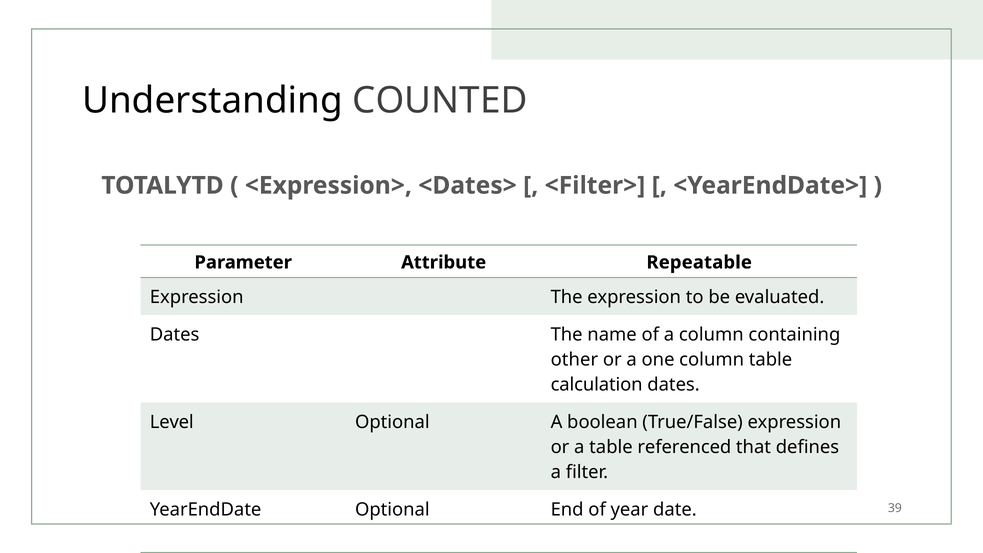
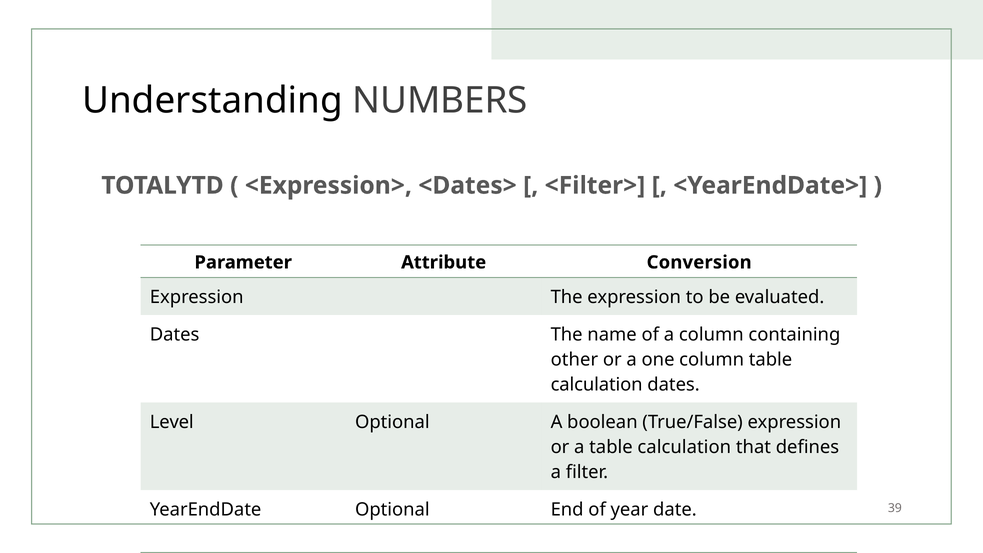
COUNTED: COUNTED -> NUMBERS (440, 101)
Repeatable: Repeatable -> Conversion (699, 262)
a table referenced: referenced -> calculation (684, 447)
